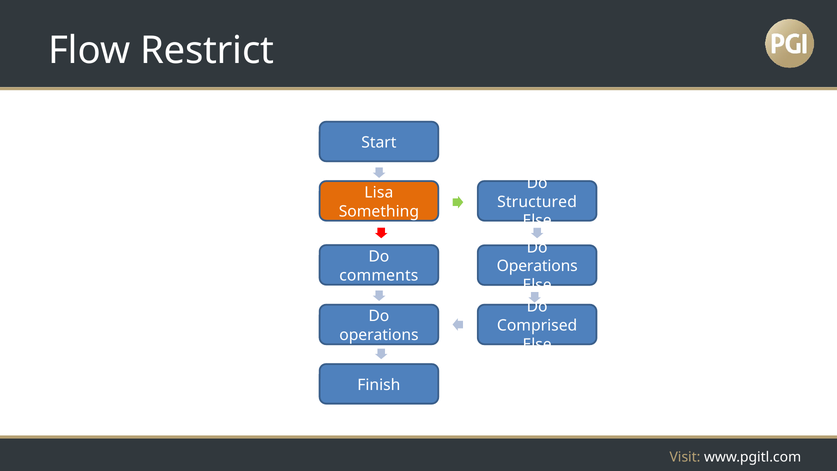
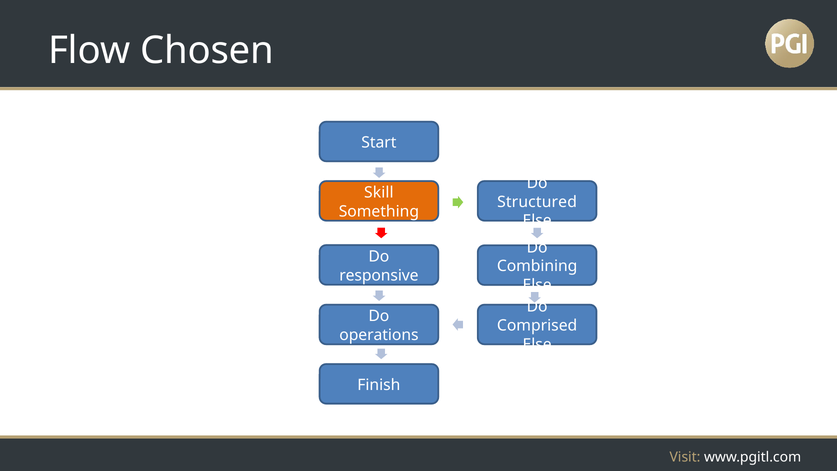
Restrict: Restrict -> Chosen (207, 51)
Lisa: Lisa -> Skill (379, 192)
Operations: Operations -> Combining (537, 266)
comments: comments -> responsive (379, 275)
